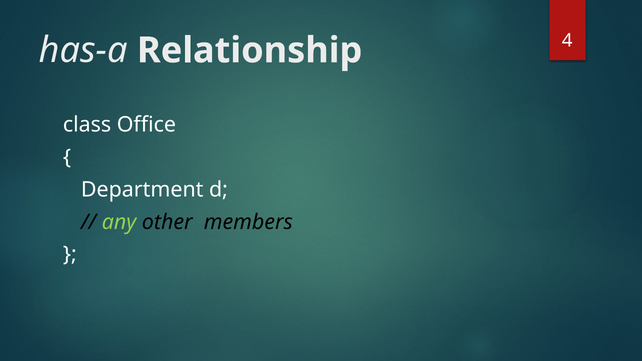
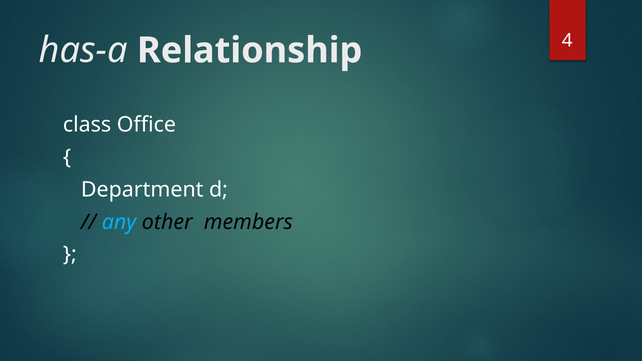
any colour: light green -> light blue (119, 222)
